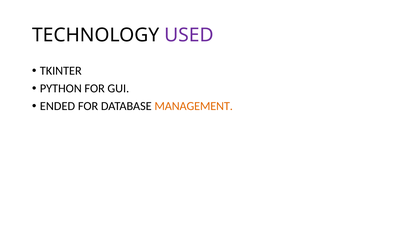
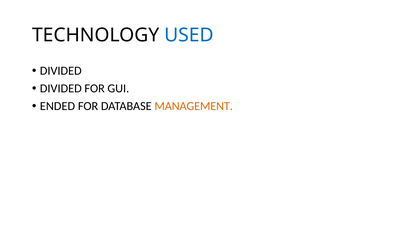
USED colour: purple -> blue (189, 35)
TKINTER: TKINTER -> DIVIDED (61, 71)
PYTHON: PYTHON -> DIVIDED (61, 89)
